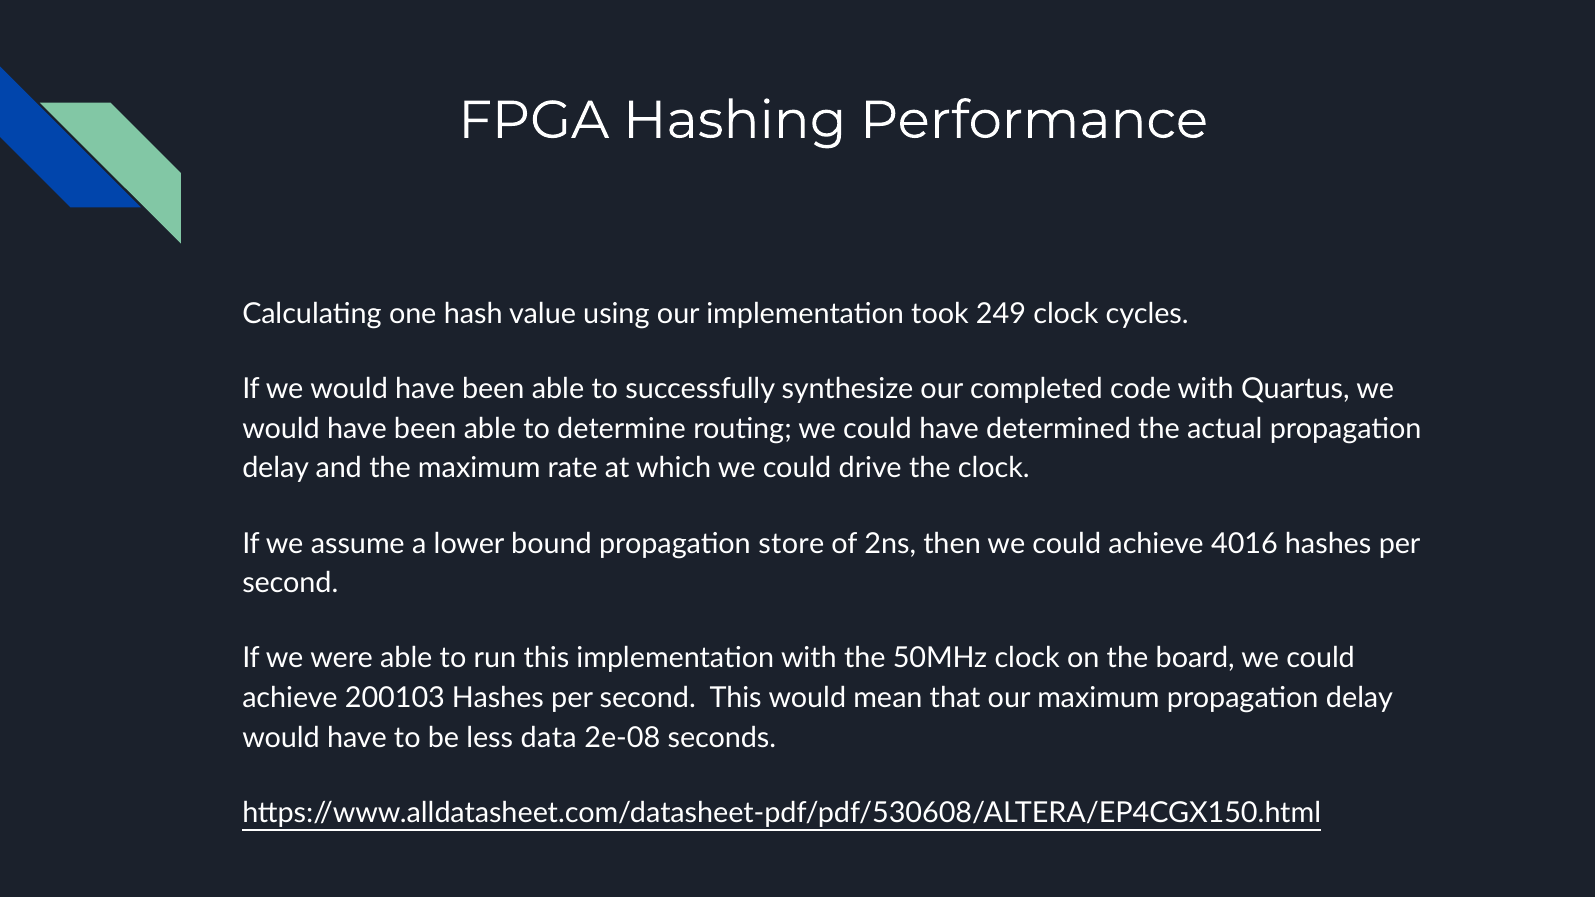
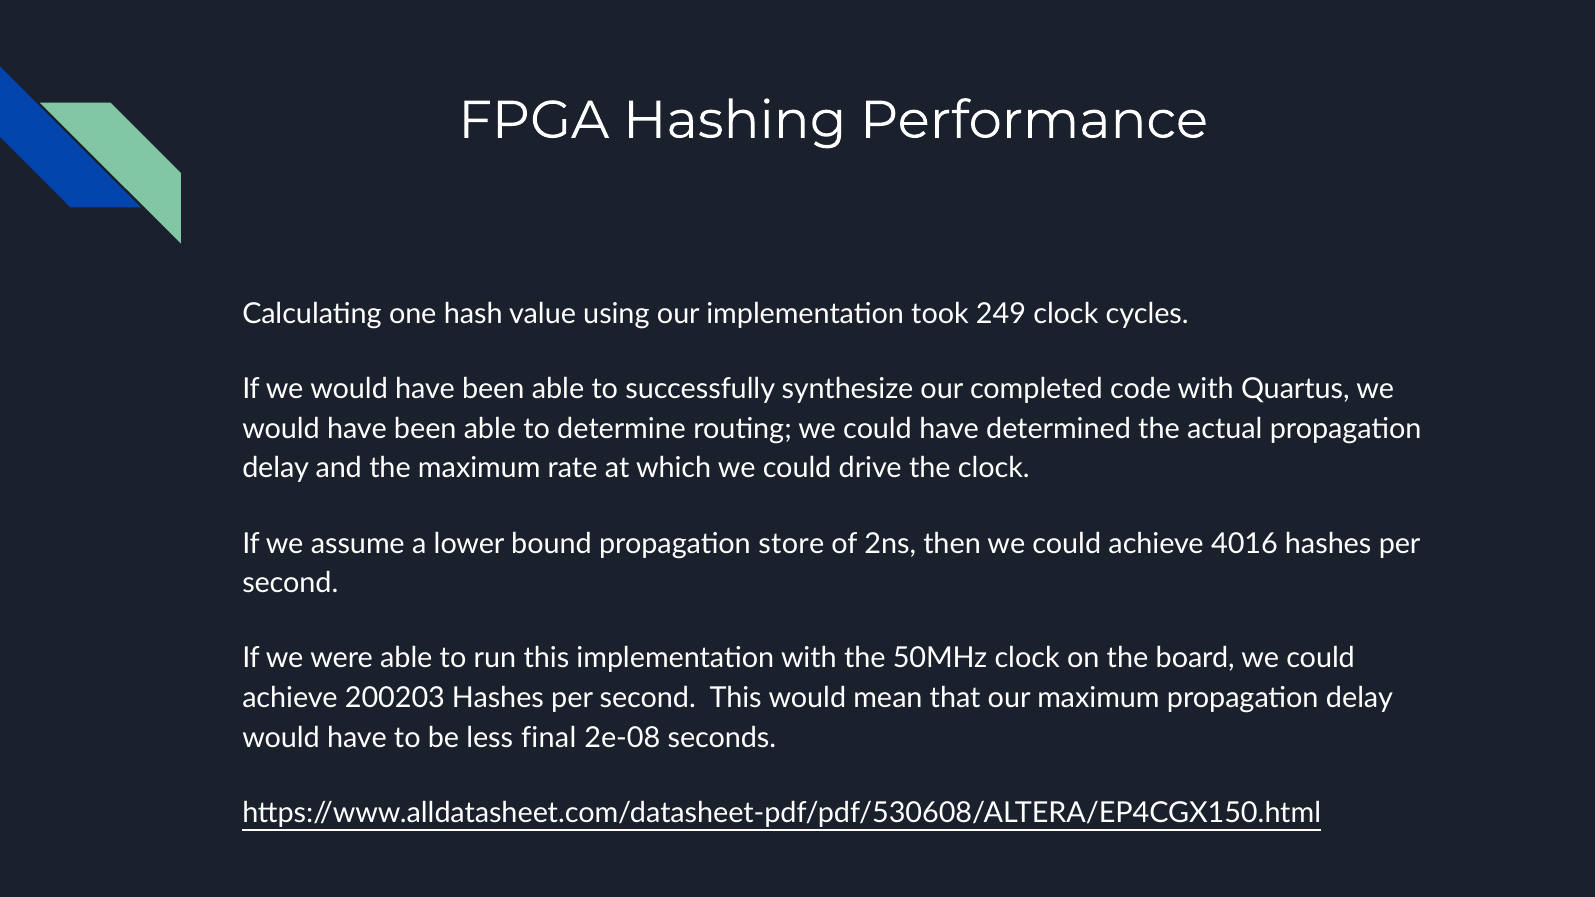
200103: 200103 -> 200203 (395, 698)
data: data -> final (549, 738)
